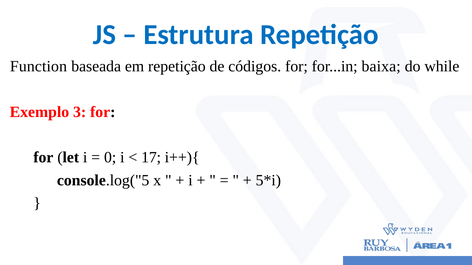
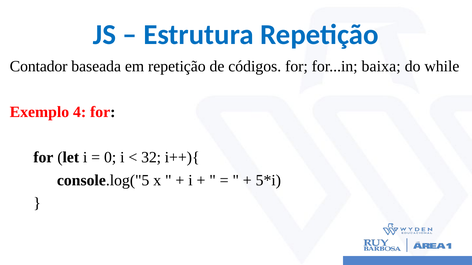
Function: Function -> Contador (39, 66)
3: 3 -> 4 (80, 112)
17: 17 -> 32 (151, 158)
